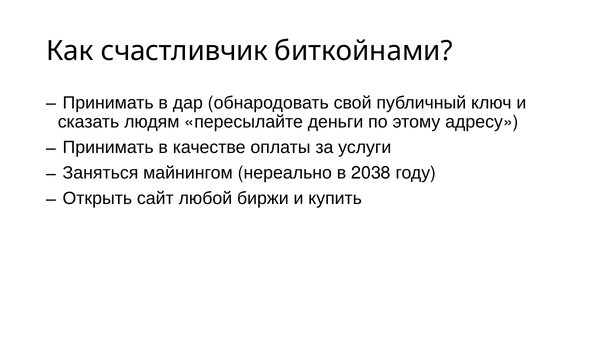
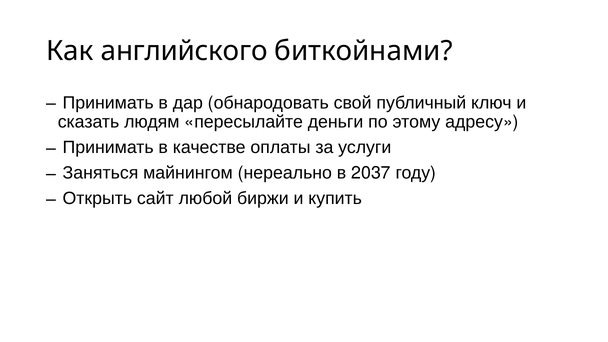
счастливчик: счастливчик -> английского (184, 51)
2038: 2038 -> 2037 (371, 173)
